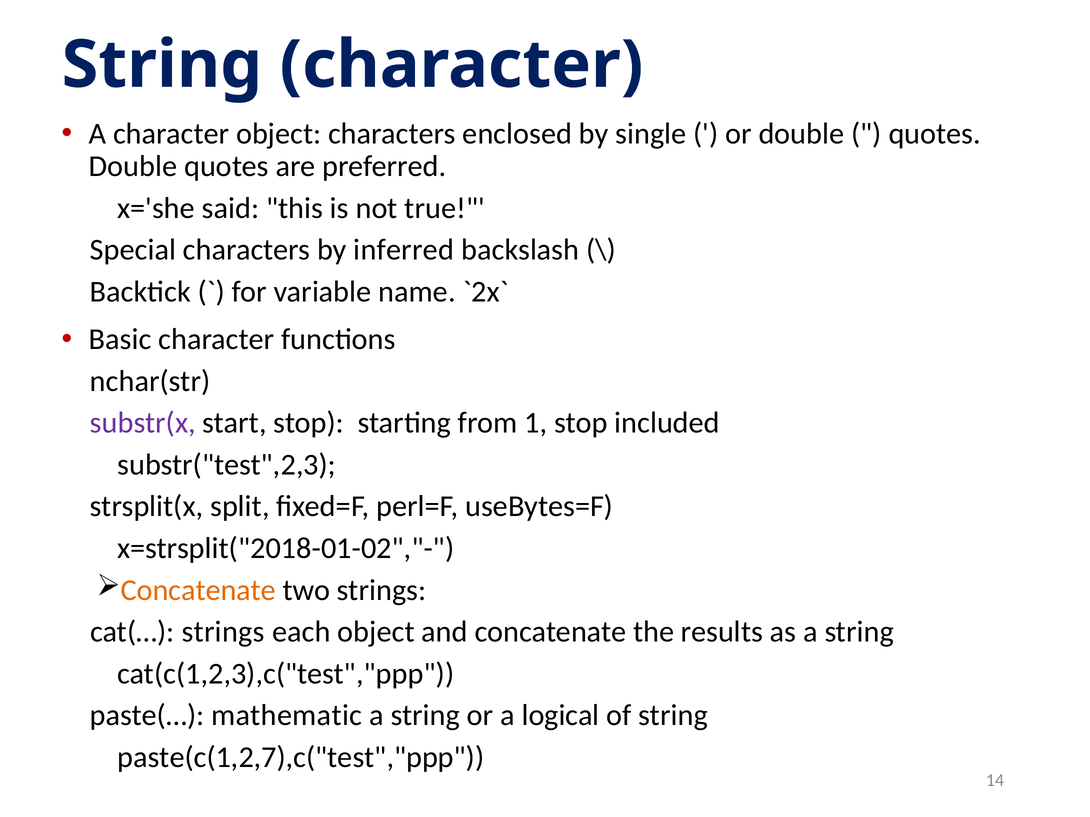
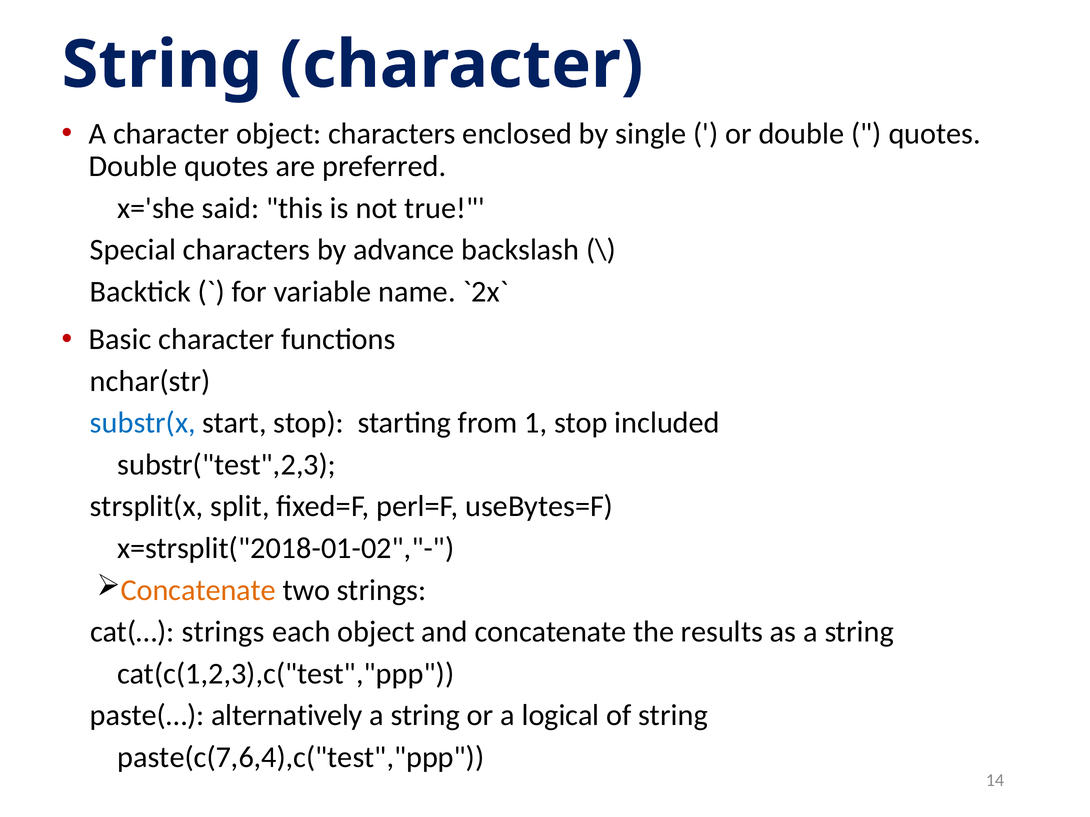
inferred: inferred -> advance (404, 250)
substr(x colour: purple -> blue (143, 423)
mathematic: mathematic -> alternatively (287, 716)
paste(c(1,2,7),c("test","ppp: paste(c(1,2,7),c("test","ppp -> paste(c(7,6,4),c("test","ppp (301, 758)
